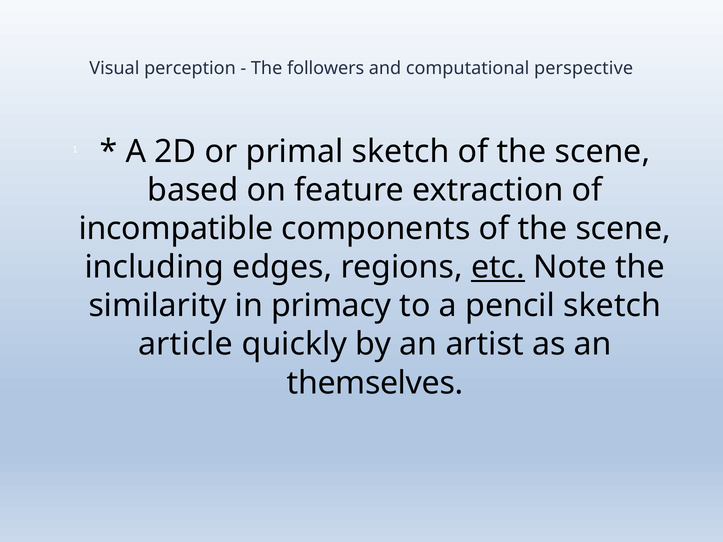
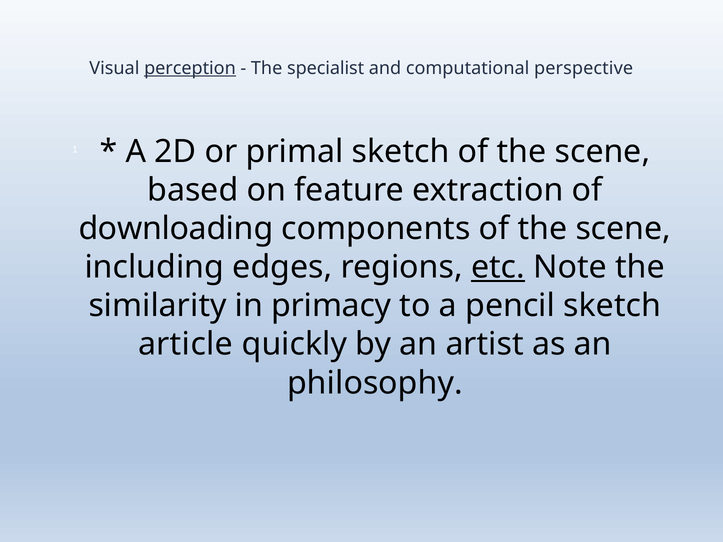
perception underline: none -> present (190, 68)
followers: followers -> specialist (326, 68)
incompatible: incompatible -> downloading (176, 229)
themselves: themselves -> philosophy (375, 383)
